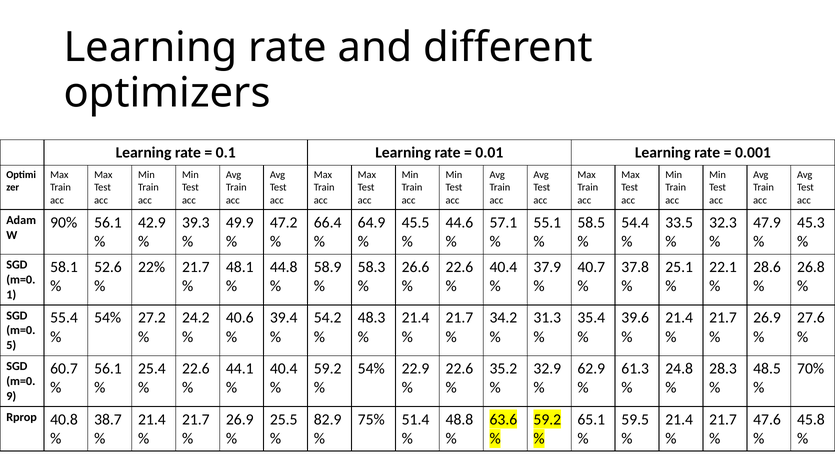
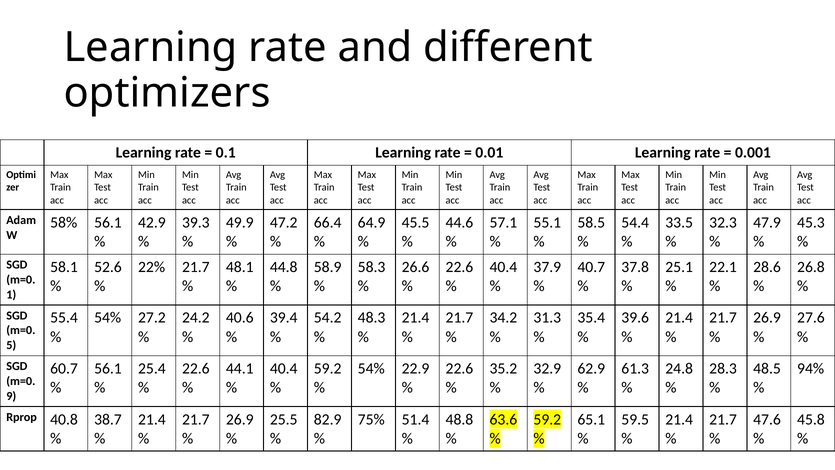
90%: 90% -> 58% (64, 222)
70%: 70% -> 94% (811, 368)
